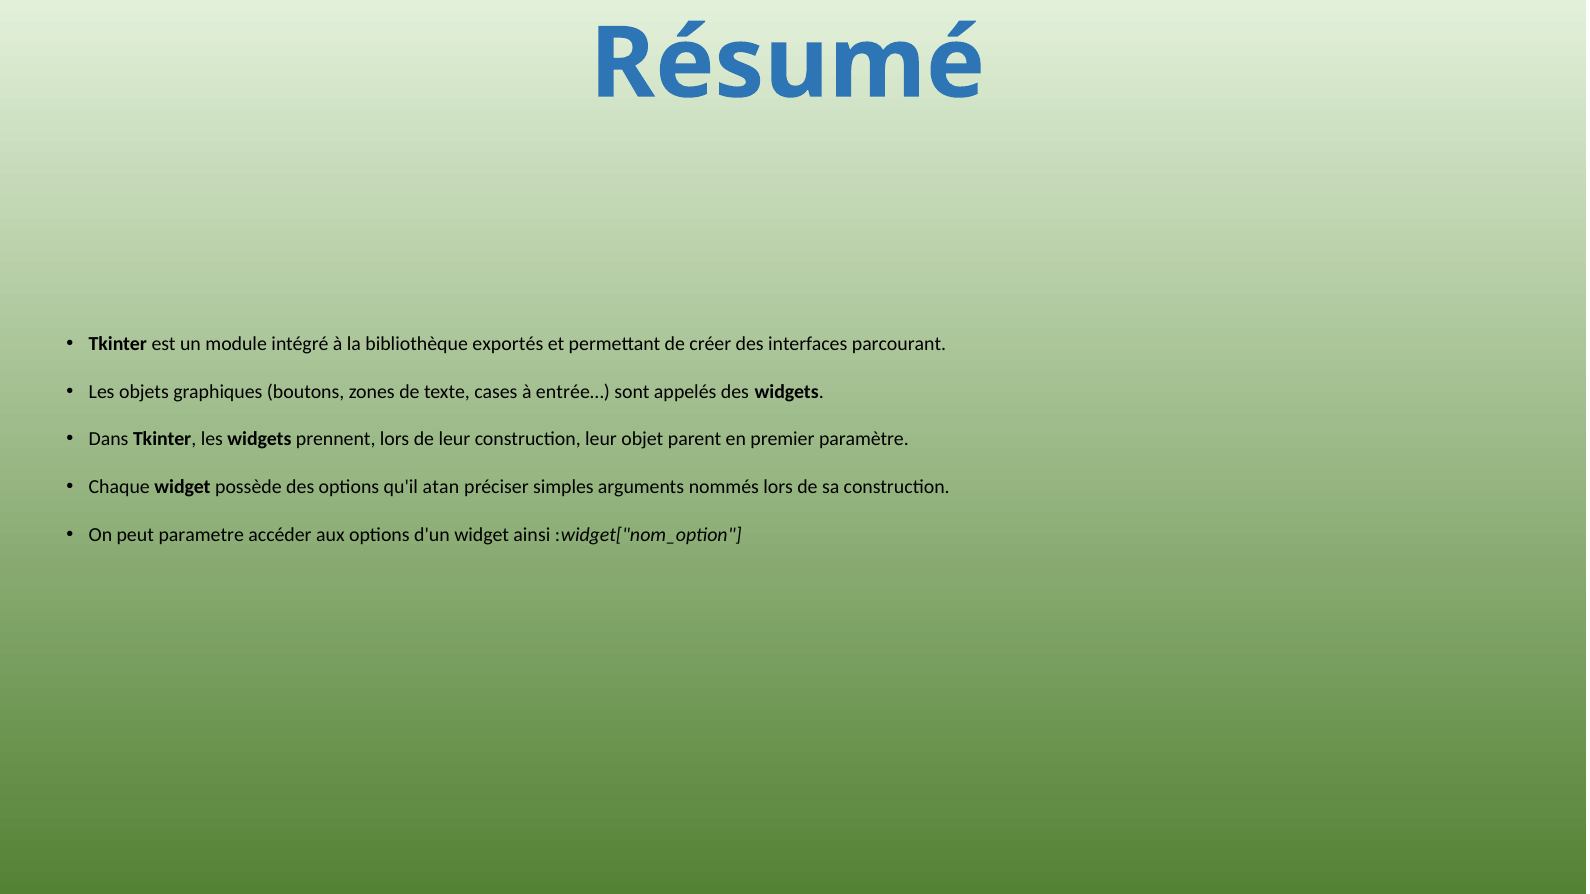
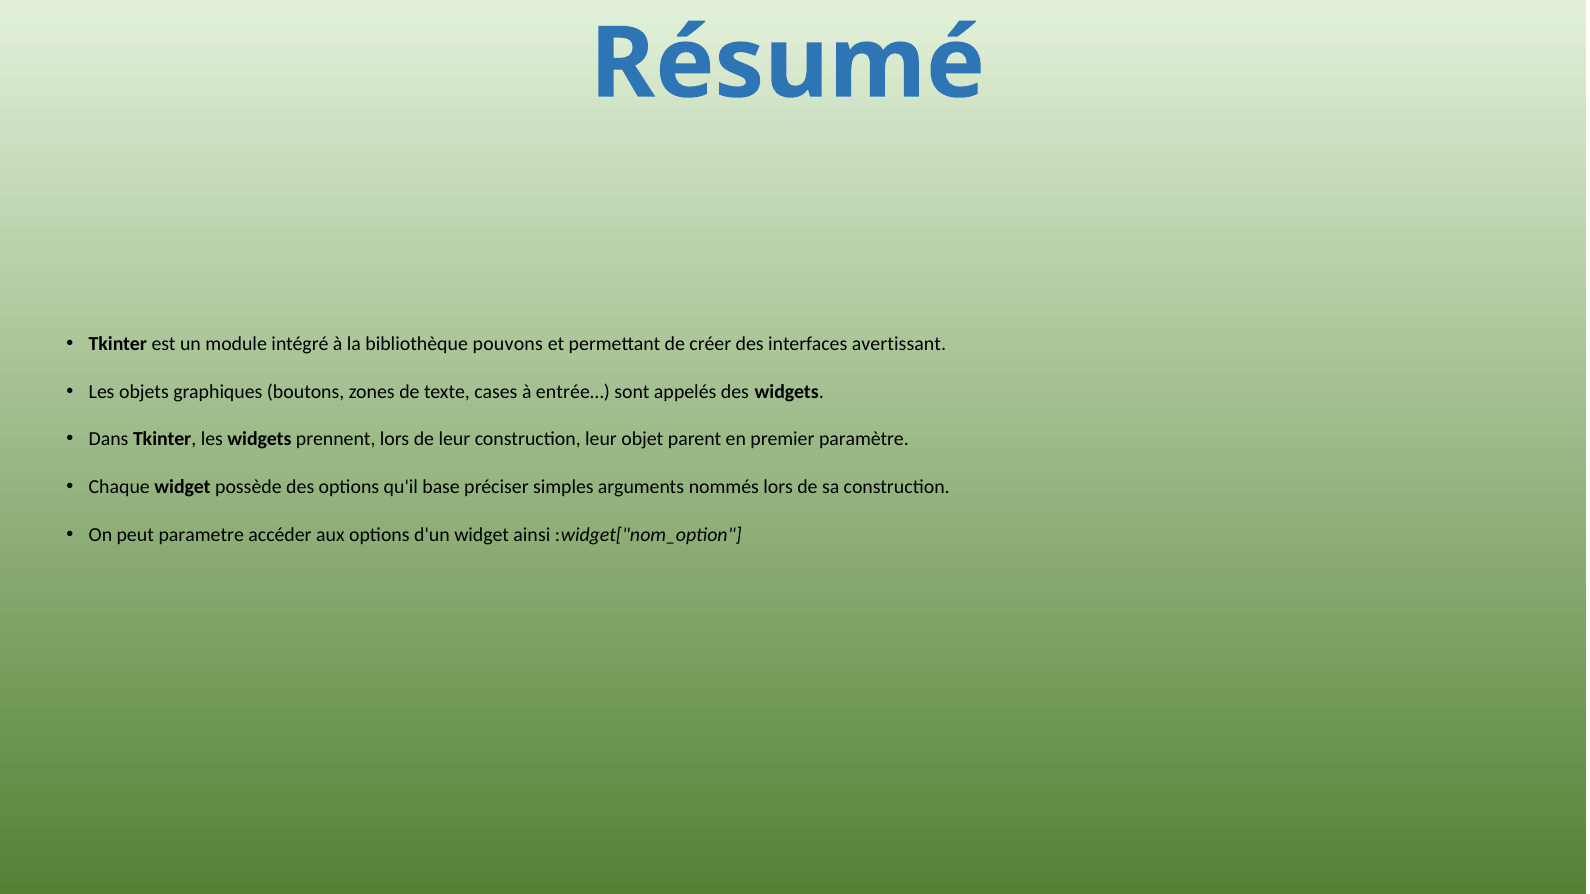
exportés: exportés -> pouvons (508, 344)
parcourant: parcourant -> avertissant (899, 344)
atan: atan -> base (441, 487)
